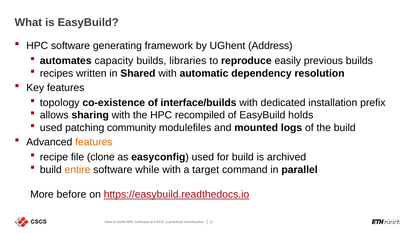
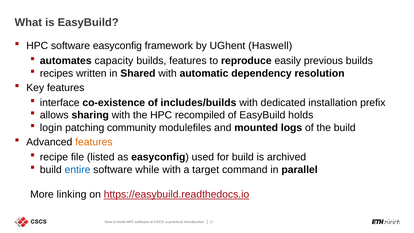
software generating: generating -> easyconfig (117, 46)
Address: Address -> Haswell (270, 46)
builds libraries: libraries -> features (188, 61)
topology: topology -> interface (60, 103)
interface/builds: interface/builds -> includes/builds (198, 103)
used: used -> login (51, 128)
clone: clone -> listed (101, 157)
entire colour: orange -> blue (78, 170)
before: before -> linking (72, 194)
